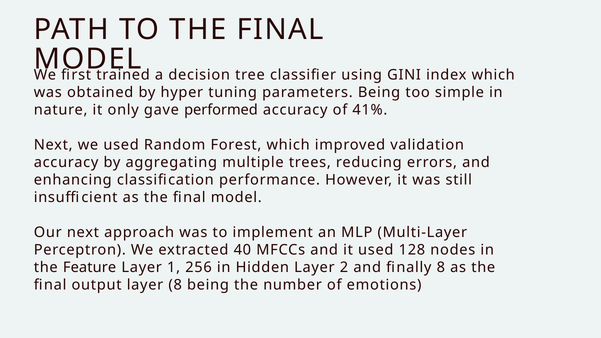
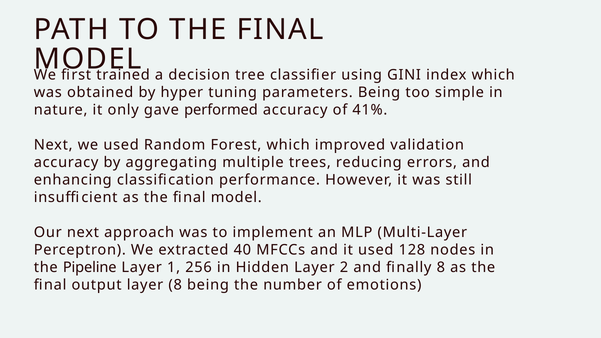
Feature: Feature -> Pipeline (90, 268)
